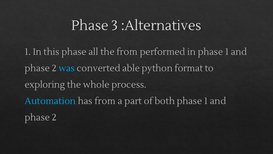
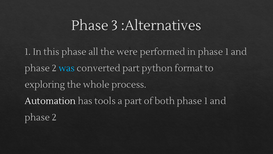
the from: from -> were (127, 52)
converted able: able -> part (131, 68)
Automation colour: light blue -> white (50, 101)
has from: from -> tools (105, 101)
